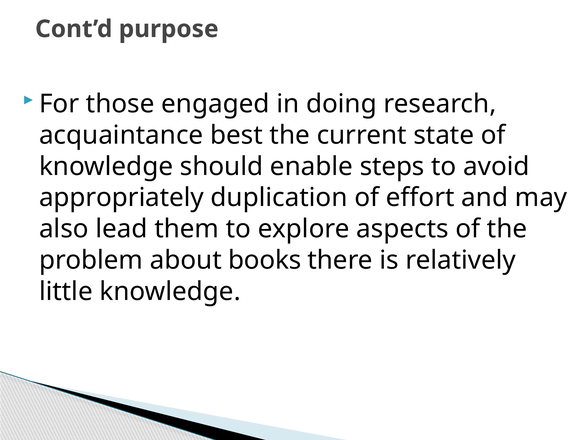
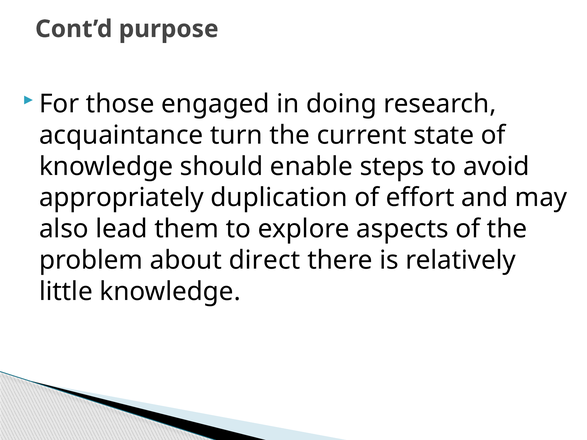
best: best -> turn (236, 135)
books: books -> direct (264, 260)
